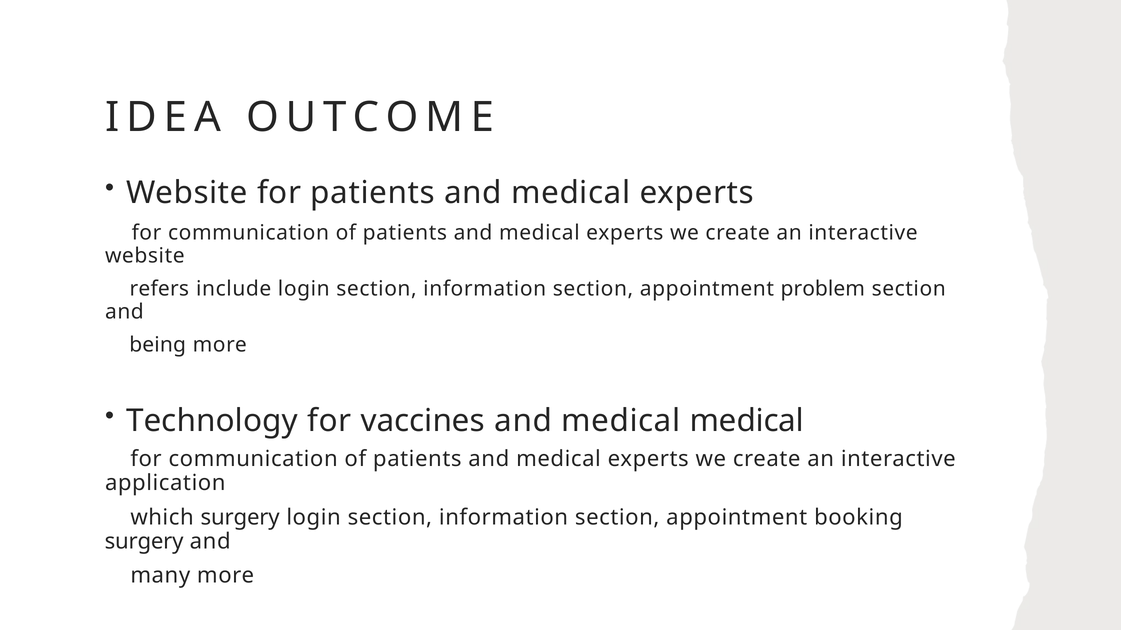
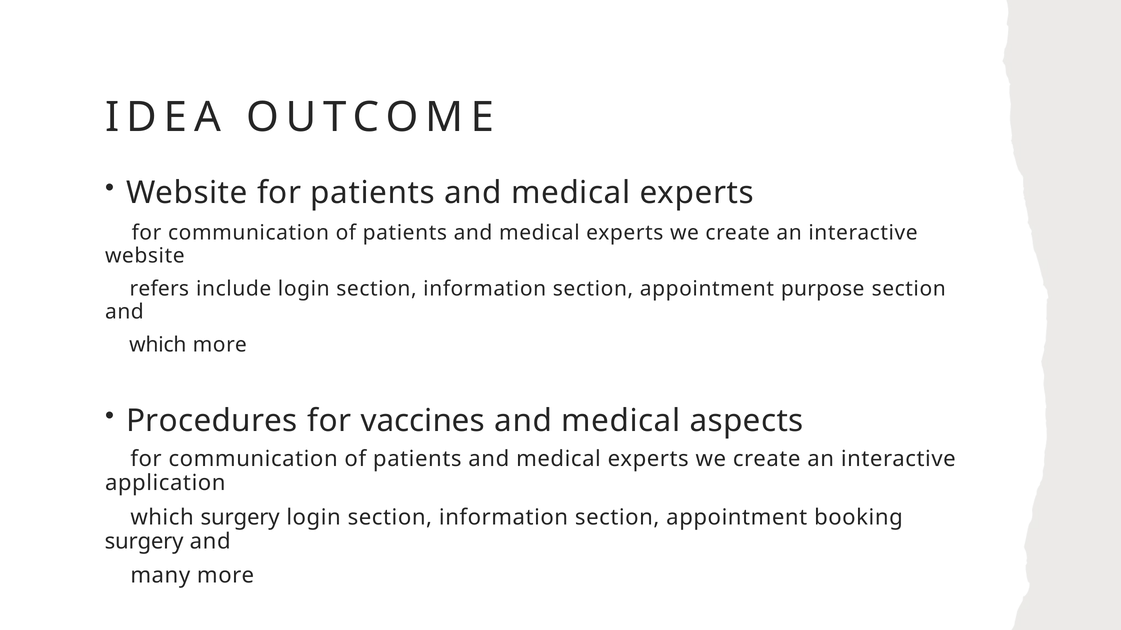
problem: problem -> purpose (823, 289)
being: being -> which (158, 345)
Technology: Technology -> Procedures (212, 421)
medical medical: medical -> aspects (747, 421)
